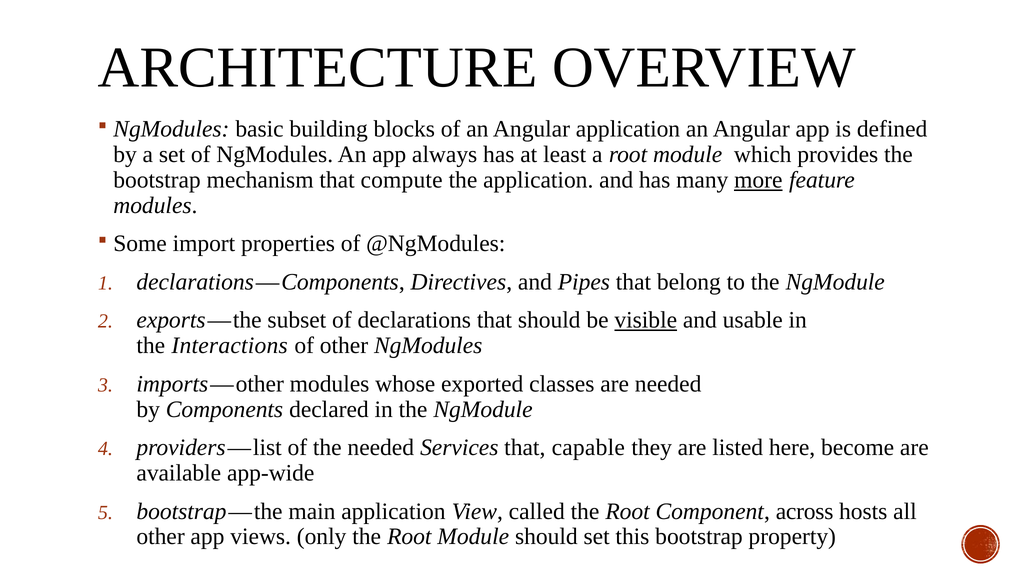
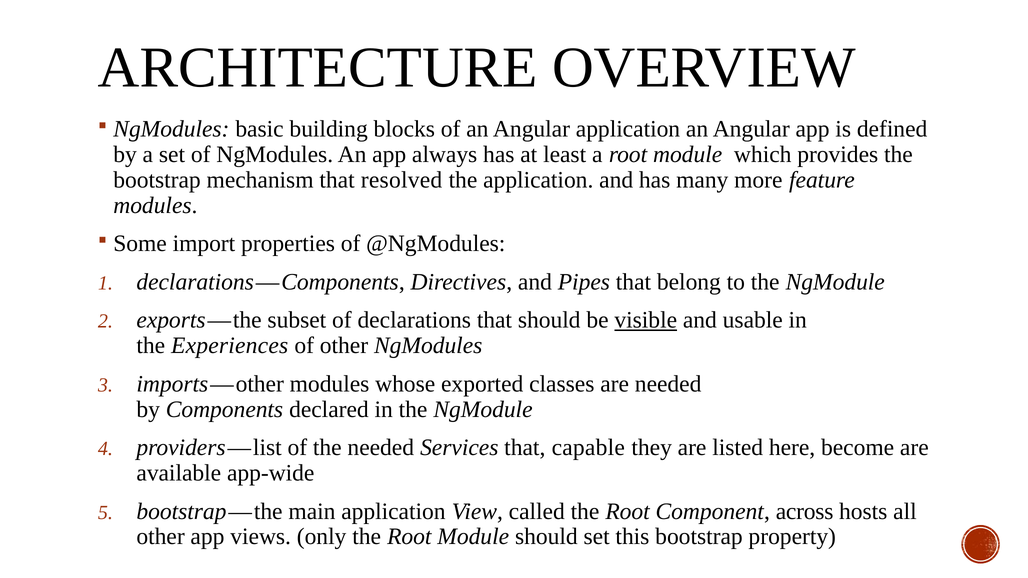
compute: compute -> resolved (402, 180)
more underline: present -> none (758, 180)
Interactions: Interactions -> Experiences (230, 346)
